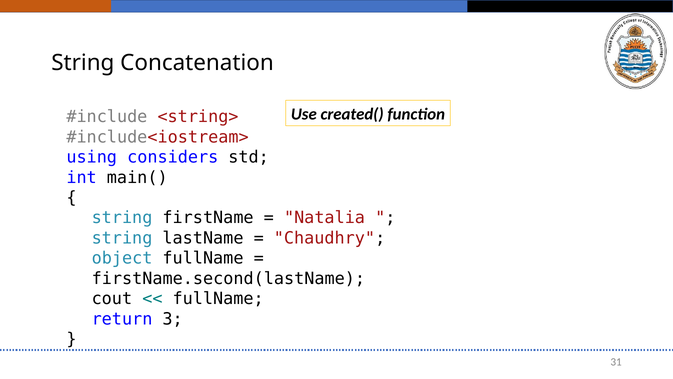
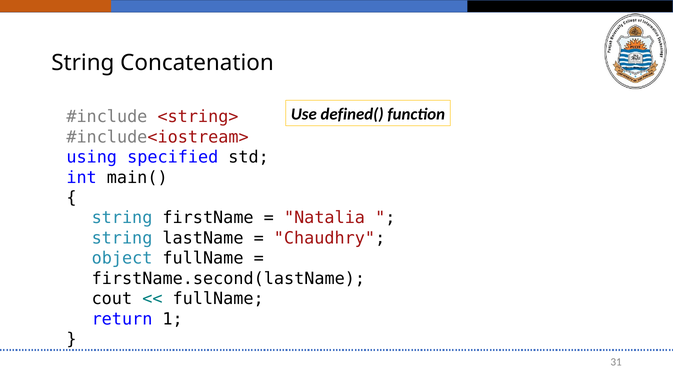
created(: created( -> defined( (352, 114)
considers: considers -> specified (173, 157)
3: 3 -> 1 (173, 319)
